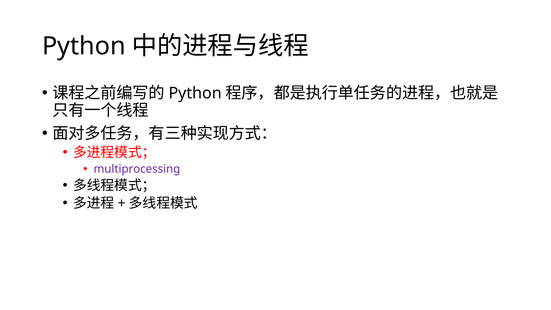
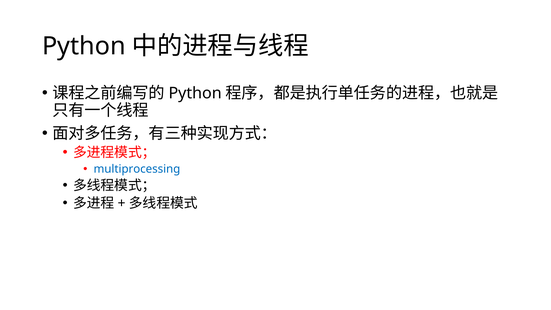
multiprocessing colour: purple -> blue (137, 169)
